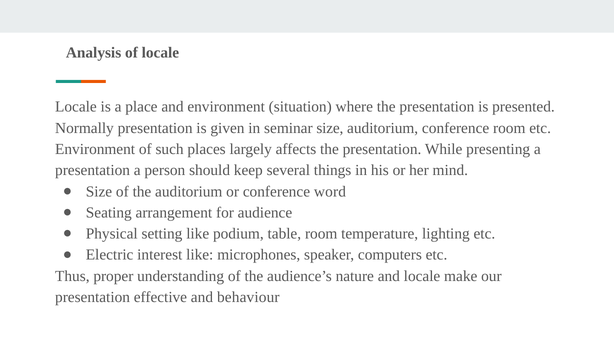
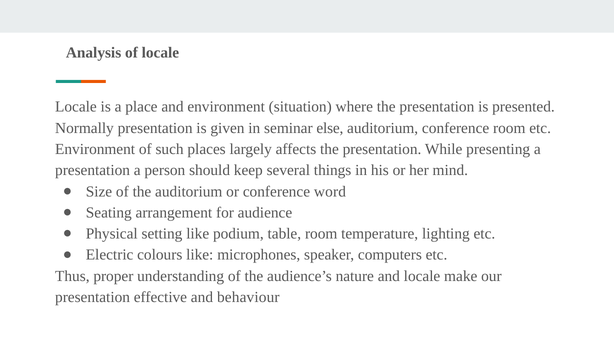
seminar size: size -> else (330, 128)
interest: interest -> colours (160, 255)
